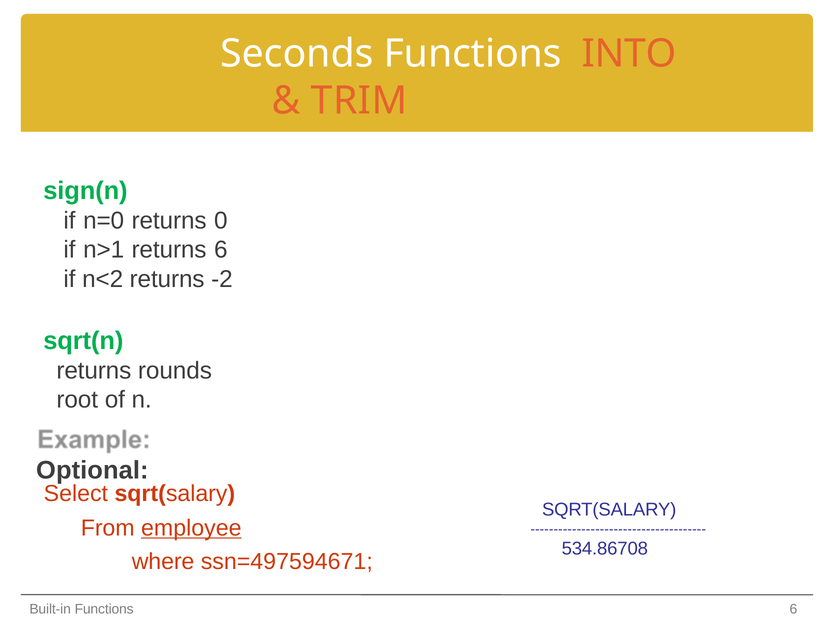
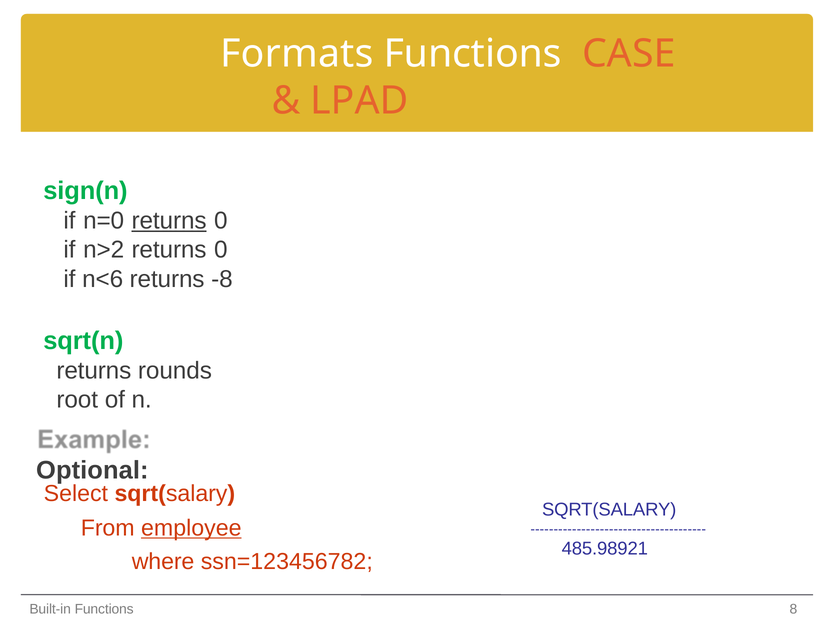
Seconds: Seconds -> Formats (297, 54)
INTO: INTO -> CASE (629, 54)
TRIM: TRIM -> LPAD (359, 101)
returns underline: none -> present (169, 221)
n>1: n>1 -> n>2 (104, 250)
6: 6 -> 0 (221, 250)
n<2: n<2 -> n<6 (103, 279)
-2: -2 -> -8 (222, 279)
534.86708: 534.86708 -> 485.98921 (605, 549)
ssn=497594671: ssn=497594671 -> ssn=123456782 (287, 562)
Functions 6: 6 -> 8 (793, 610)
